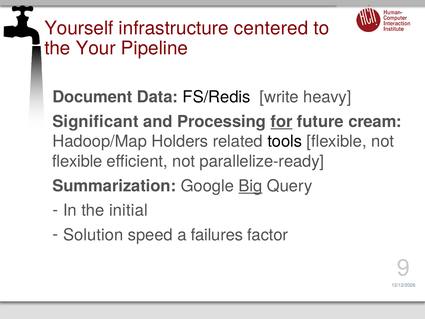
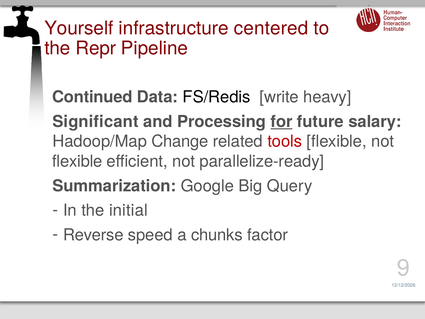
Your: Your -> Repr (96, 48)
Document: Document -> Continued (92, 97)
cream: cream -> salary (375, 121)
Holders: Holders -> Change (180, 141)
tools colour: black -> red (285, 141)
Big underline: present -> none (250, 186)
Solution: Solution -> Reverse (93, 235)
failures: failures -> chunks (217, 235)
